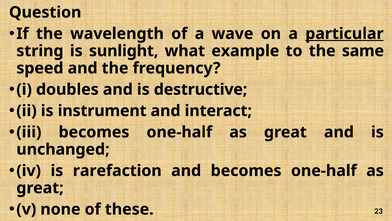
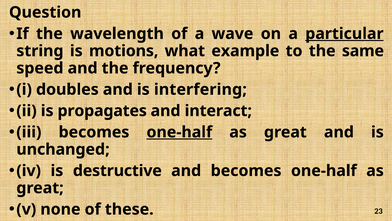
sunlight: sunlight -> motions (124, 51)
destructive: destructive -> interfering (200, 89)
instrument: instrument -> propagates (102, 111)
one-half underline: none -> present (179, 132)
rarefaction: rarefaction -> destructive (117, 170)
